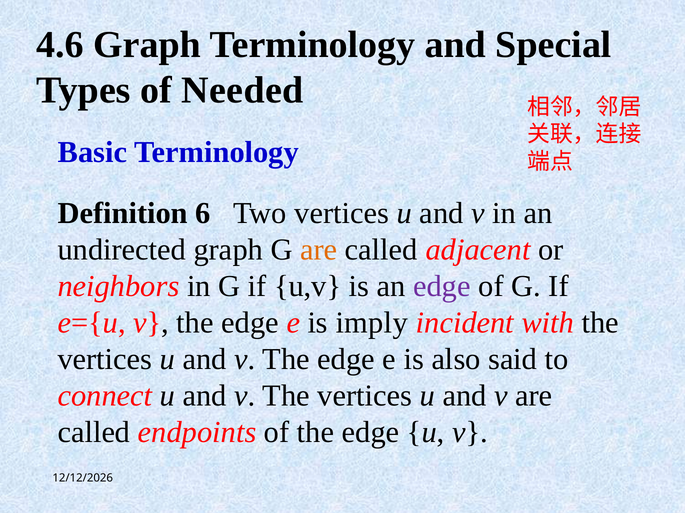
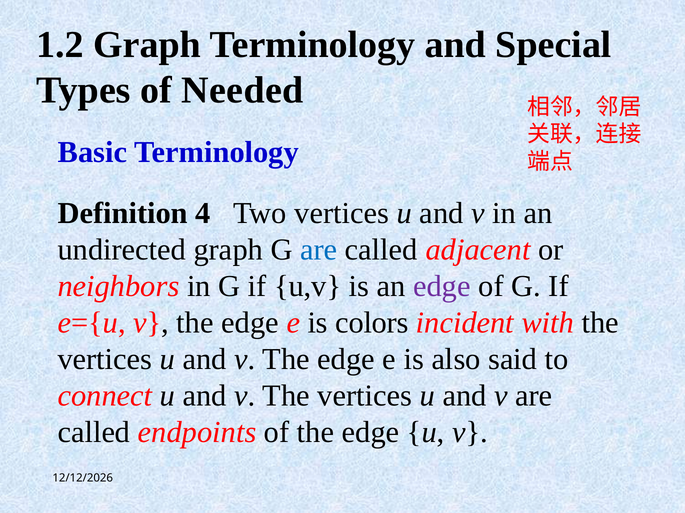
4.6: 4.6 -> 1.2 (60, 45)
6: 6 -> 4 (203, 214)
are colour: orange -> blue (319, 250)
imply: imply -> colors (372, 323)
